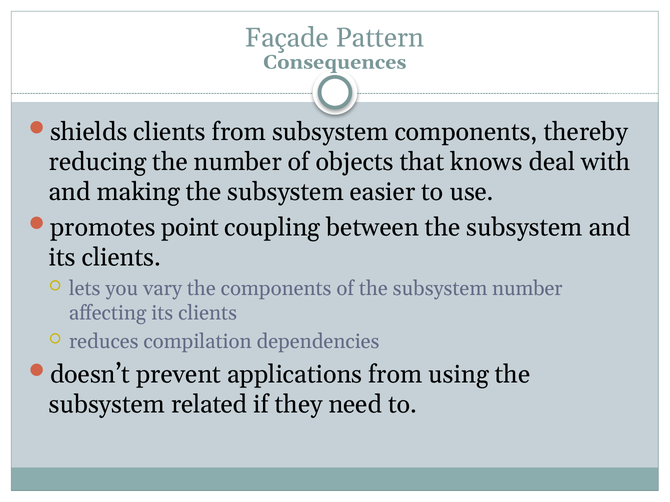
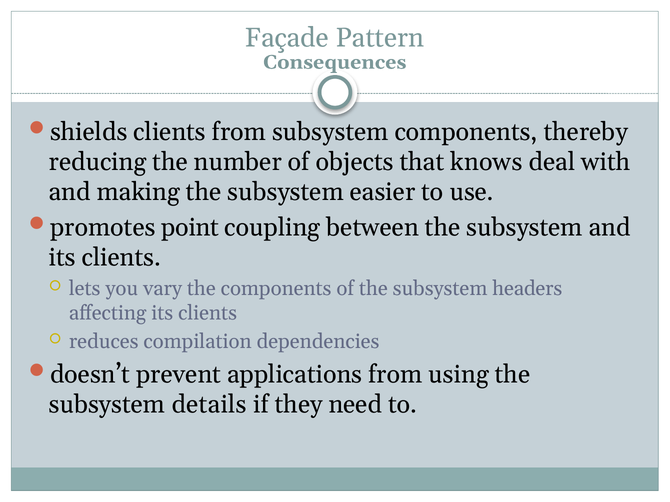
subsystem number: number -> headers (527, 289)
related: related -> details (209, 405)
